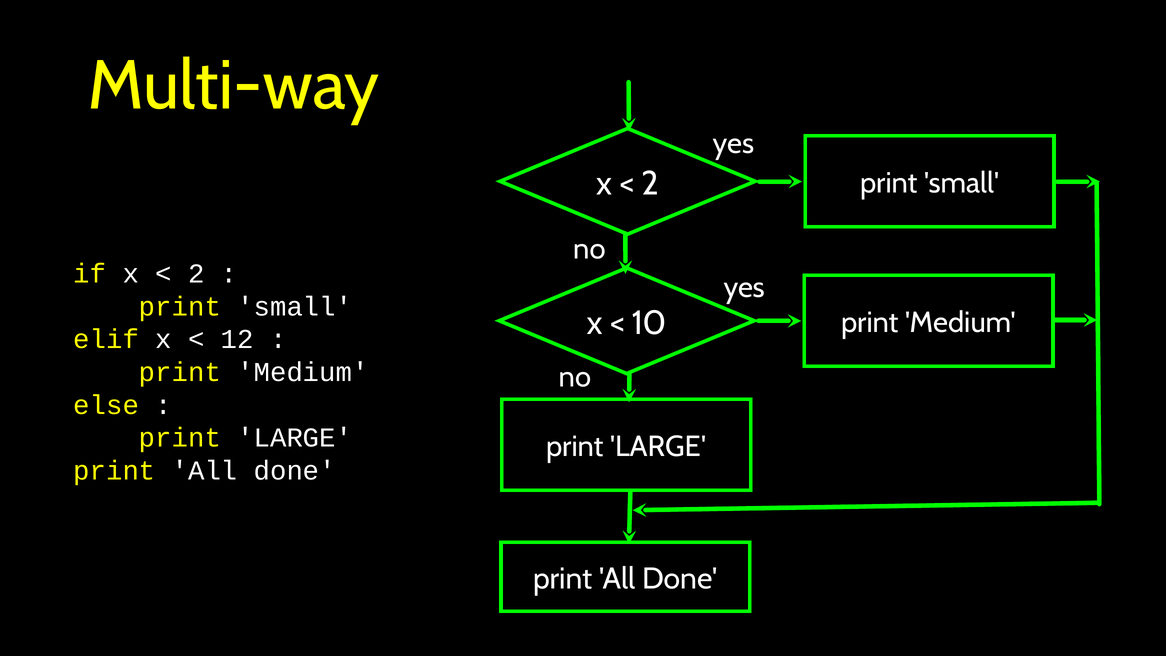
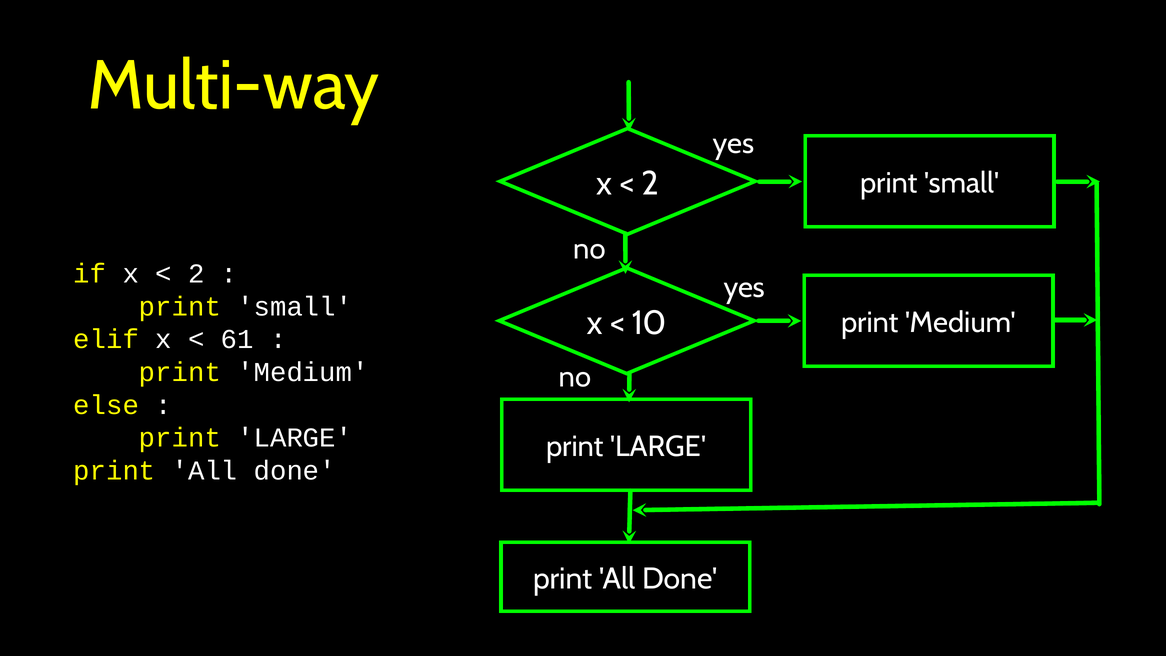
12: 12 -> 61 (237, 339)
